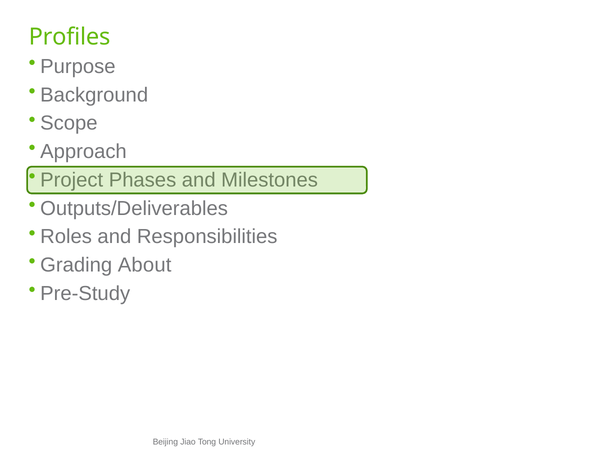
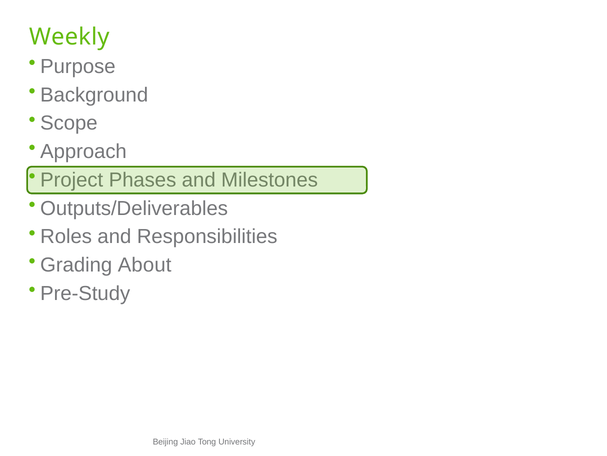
Profiles: Profiles -> Weekly (69, 37)
